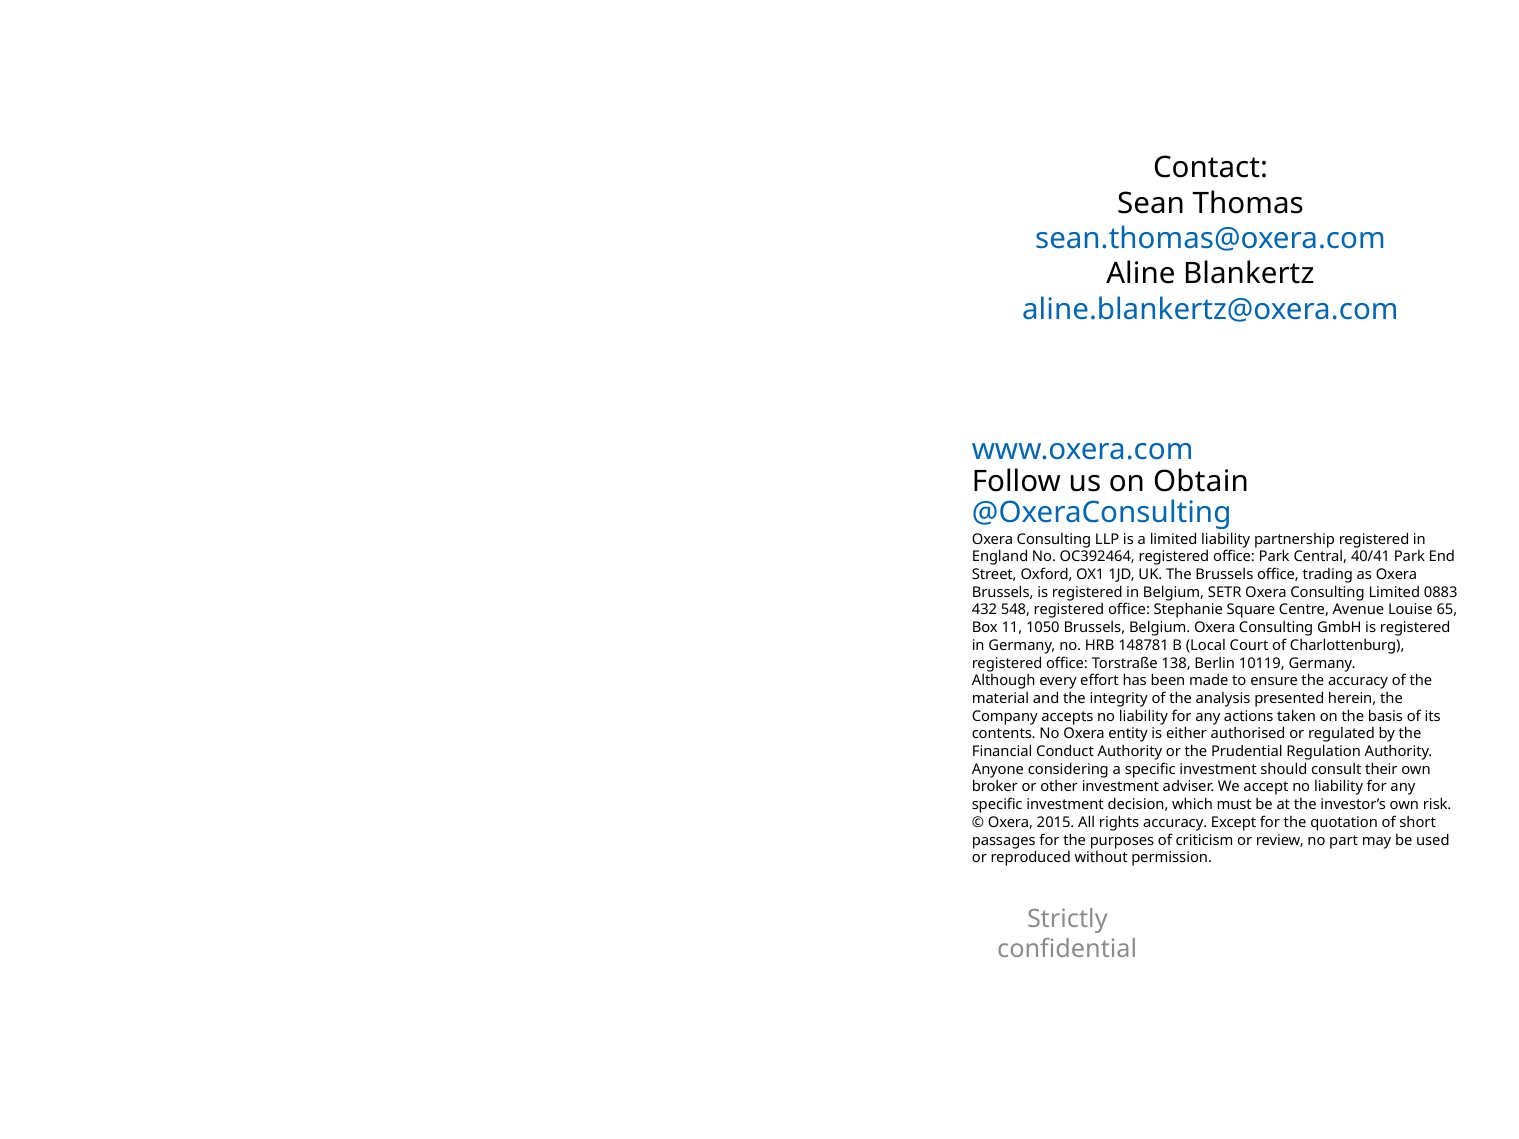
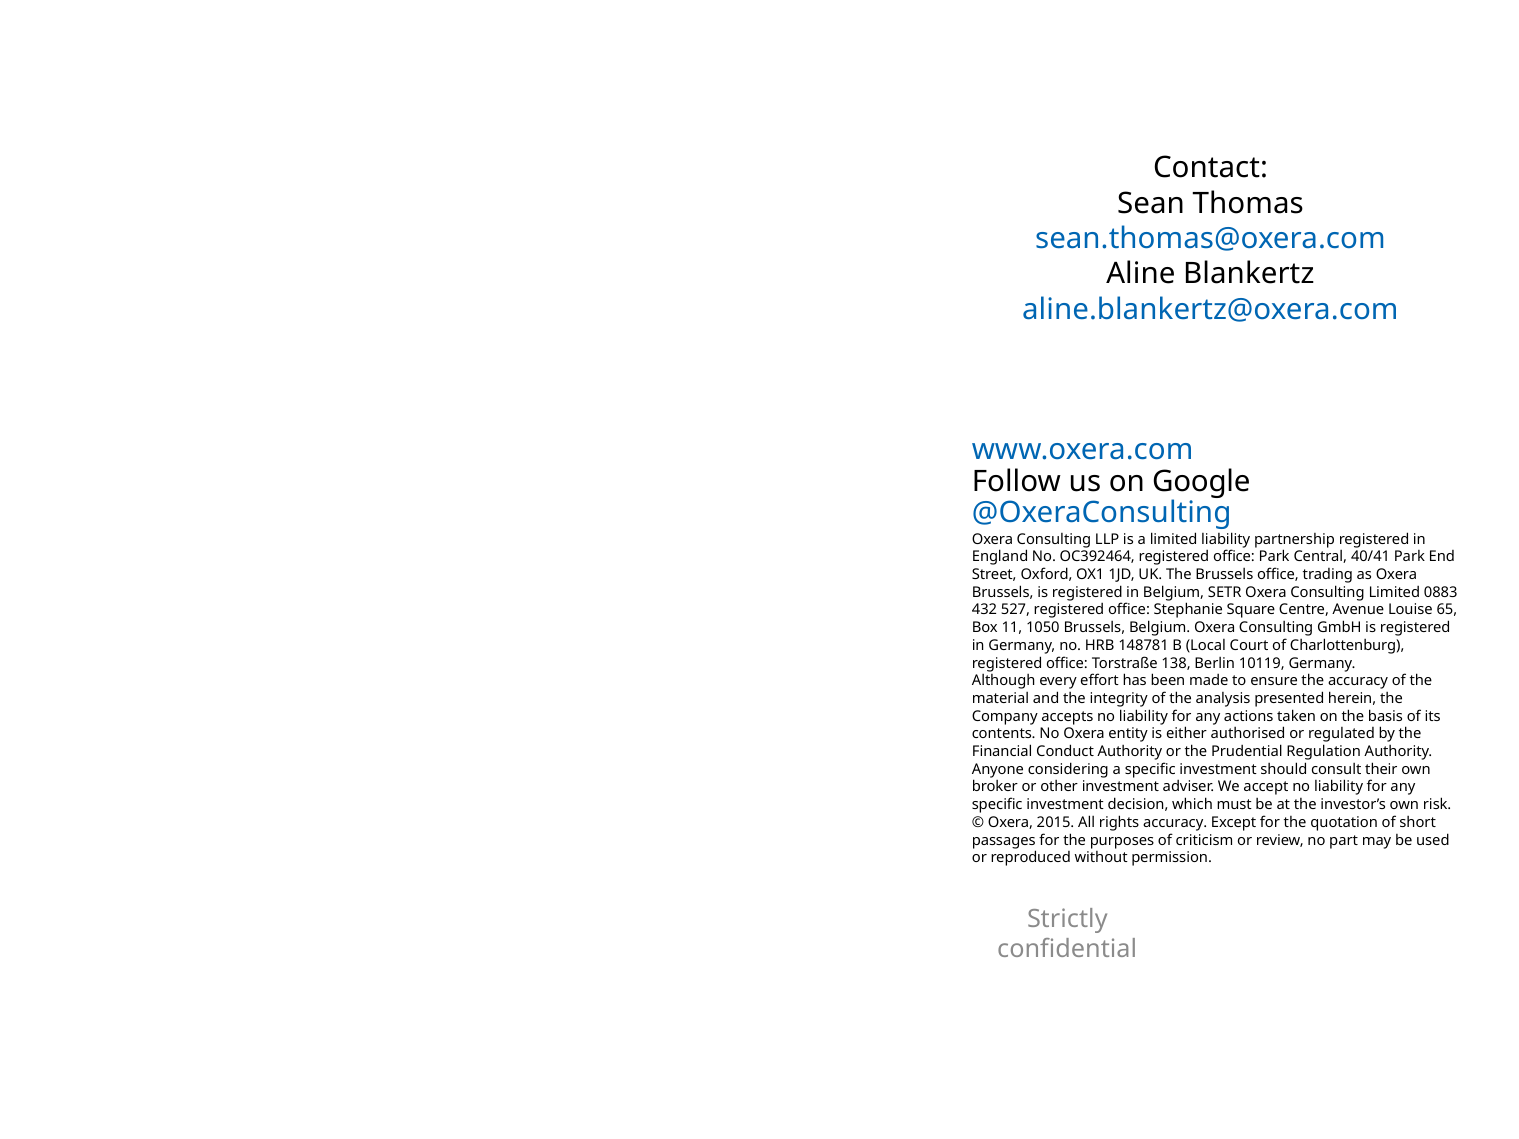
Obtain: Obtain -> Google (1201, 481)
548: 548 -> 527 (1015, 610)
